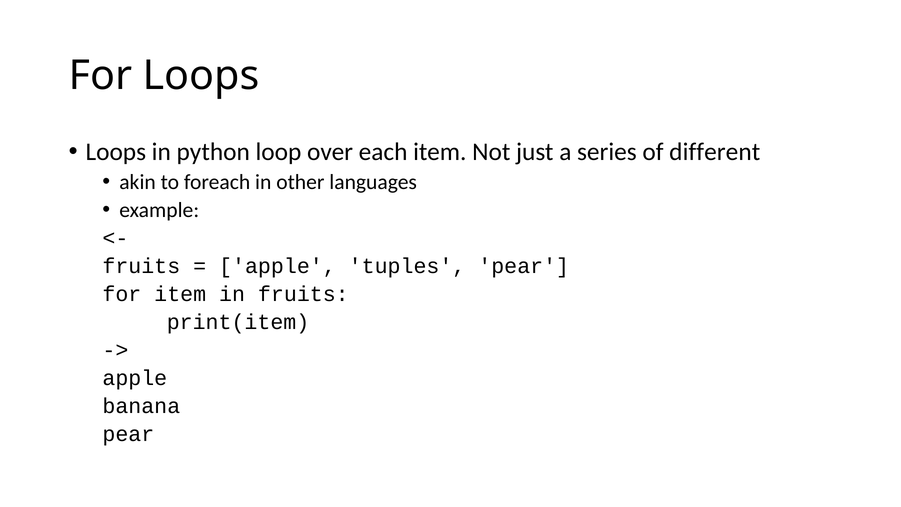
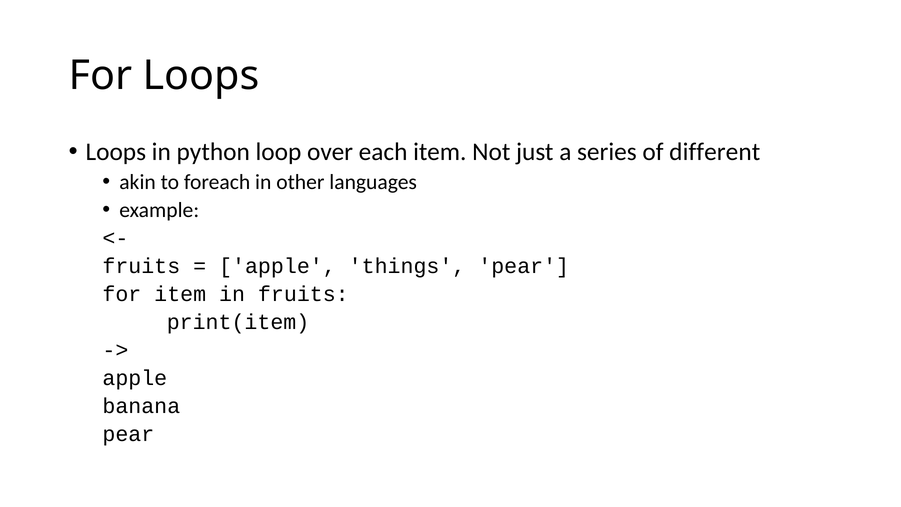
tuples: tuples -> things (407, 266)
